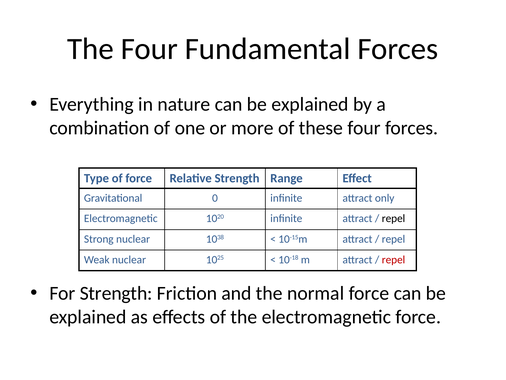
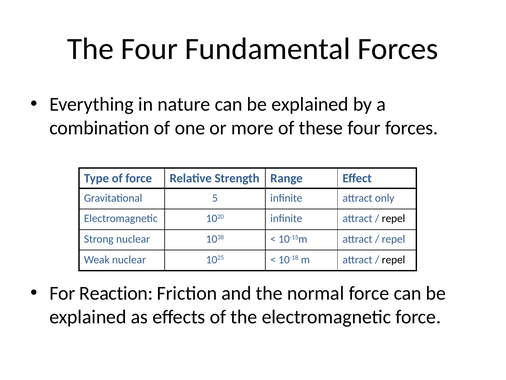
0: 0 -> 5 (215, 198)
repel colour: red -> black (394, 259)
For Strength: Strength -> Reaction (116, 293)
